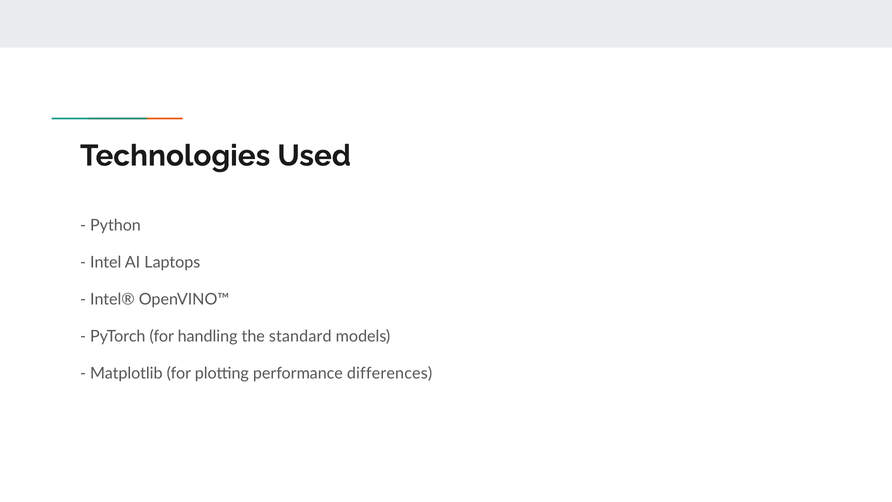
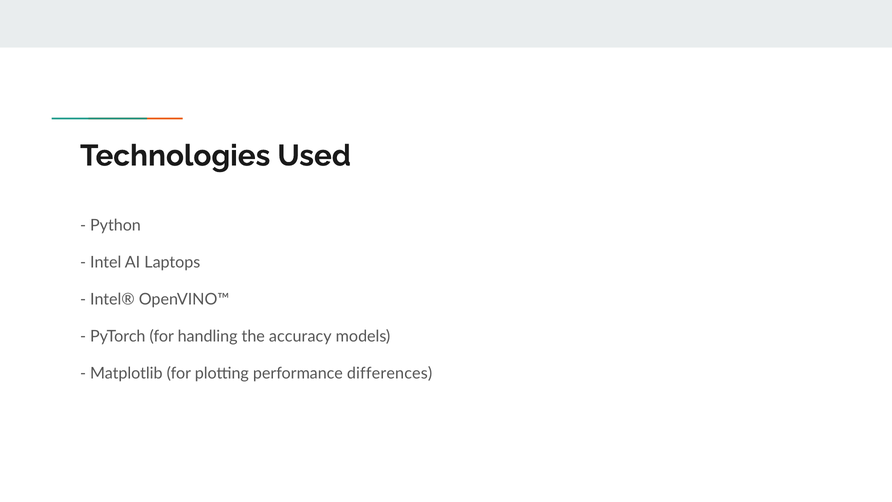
standard: standard -> accuracy (300, 336)
